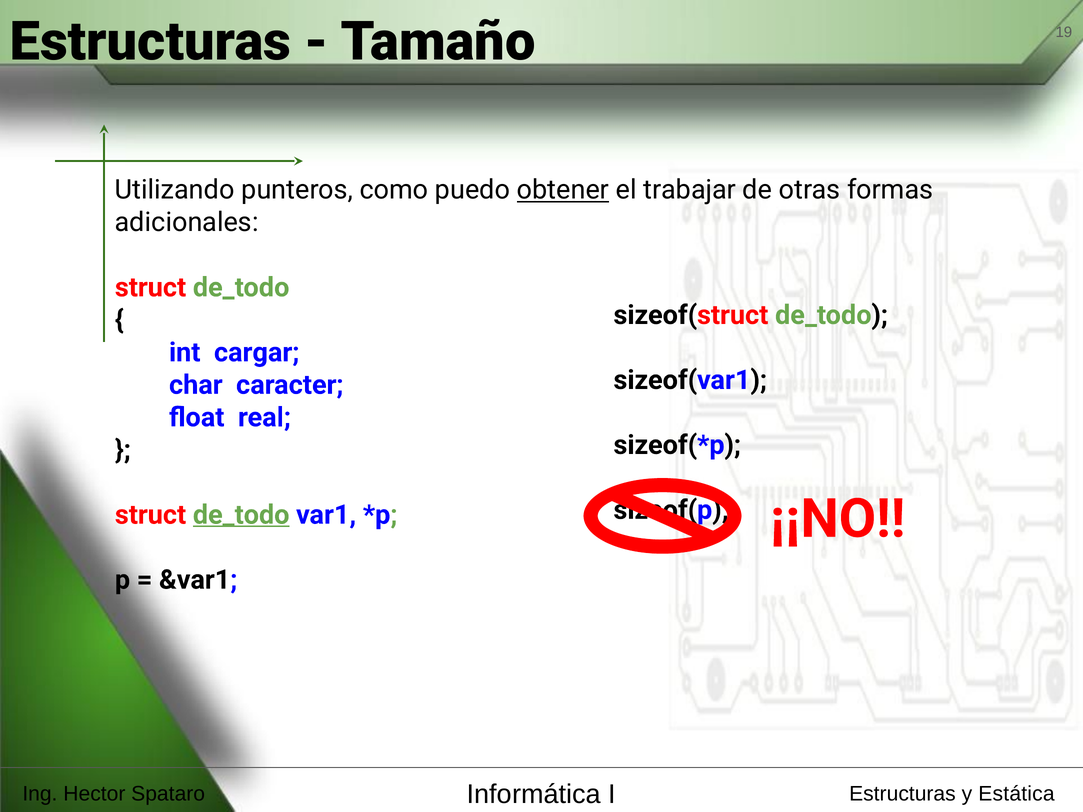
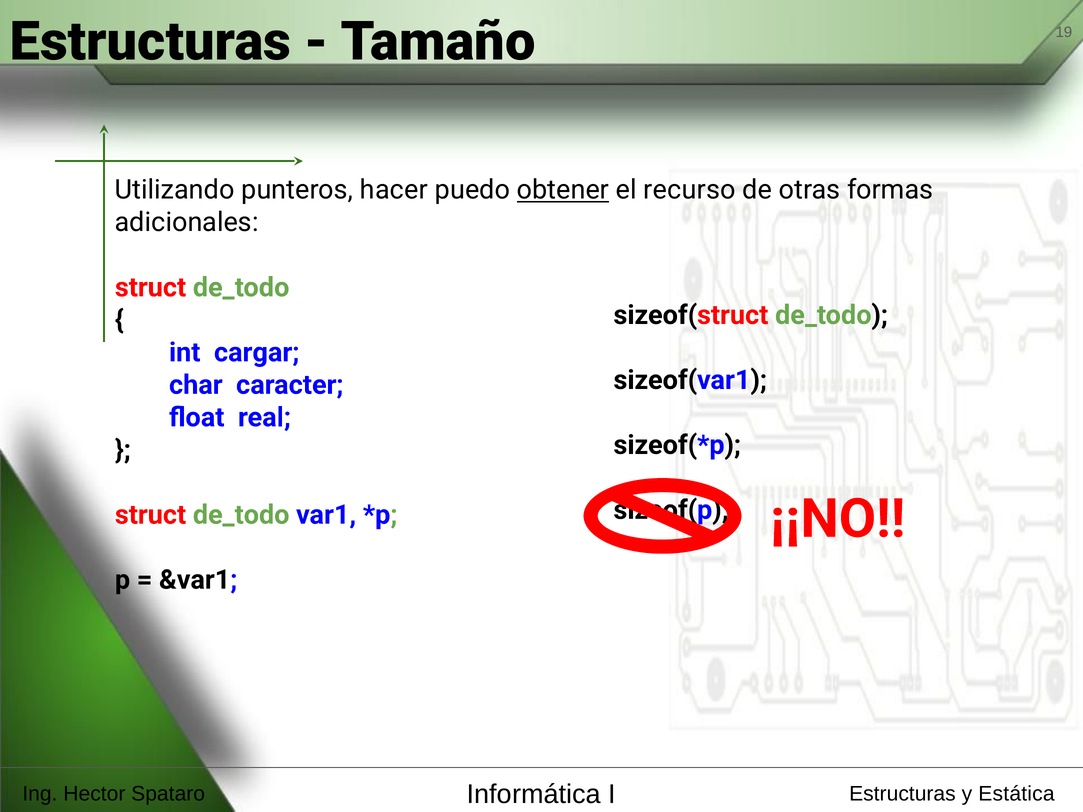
como: como -> hacer (394, 190)
trabajar: trabajar -> recurso (689, 190)
de_todo underline: present -> none (241, 515)
